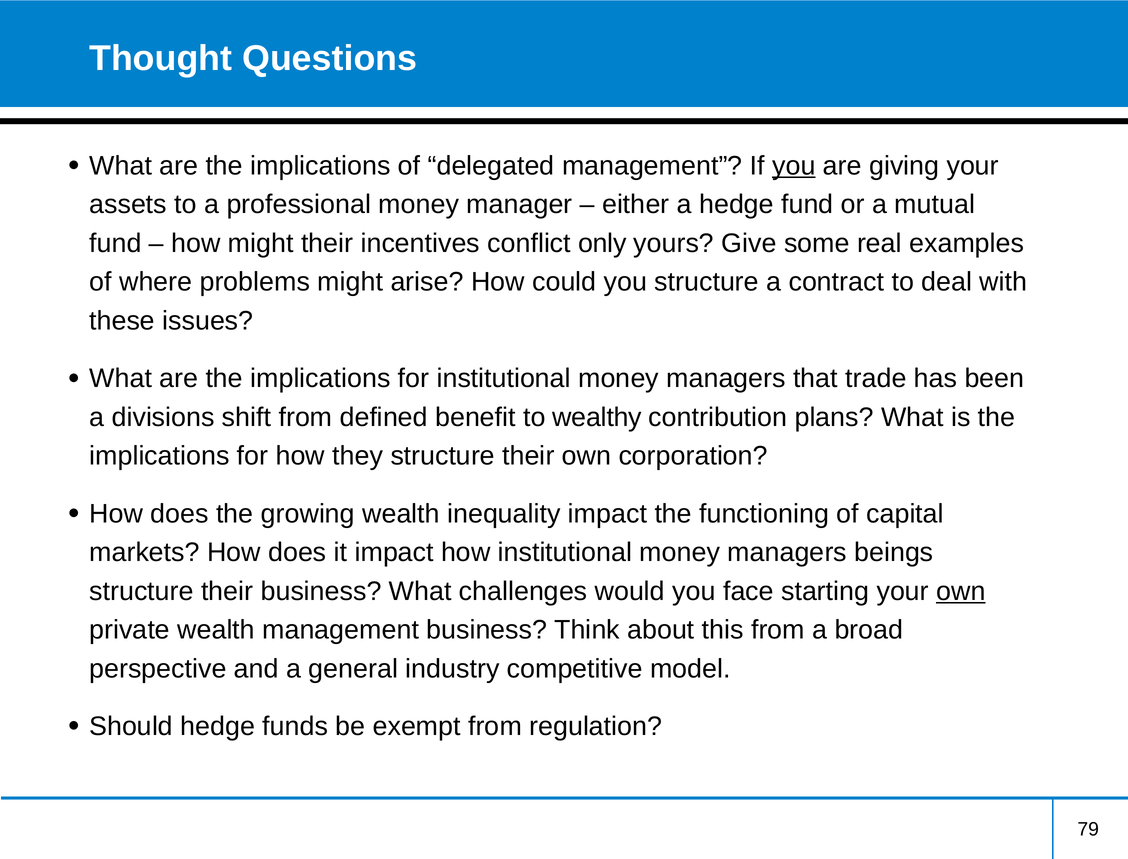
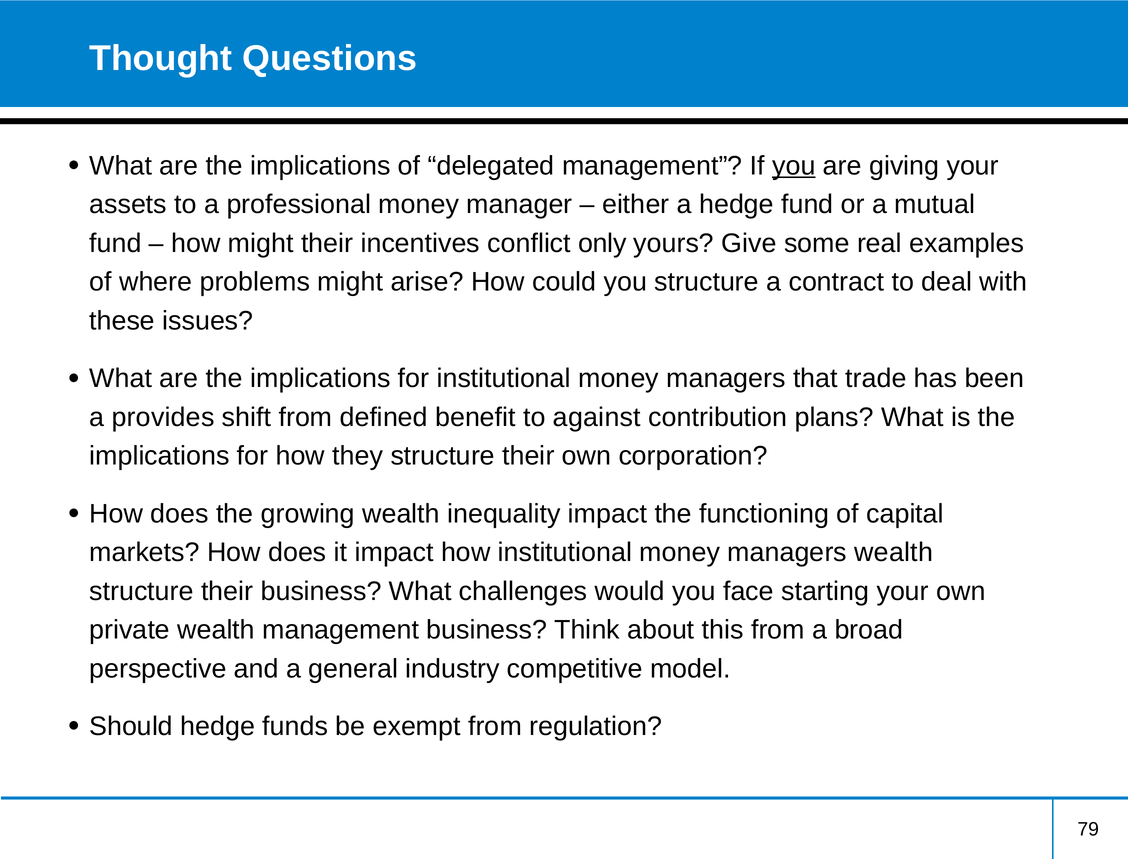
divisions: divisions -> provides (163, 417)
wealthy: wealthy -> against (597, 417)
managers beings: beings -> wealth (894, 553)
own underline: present -> none (961, 591)
